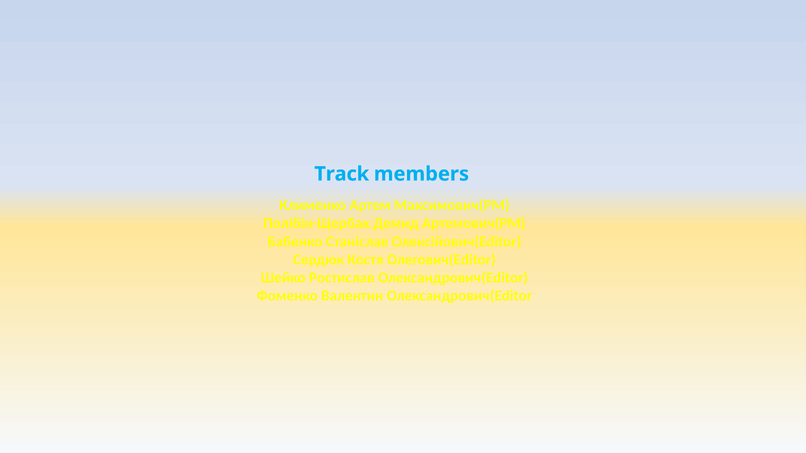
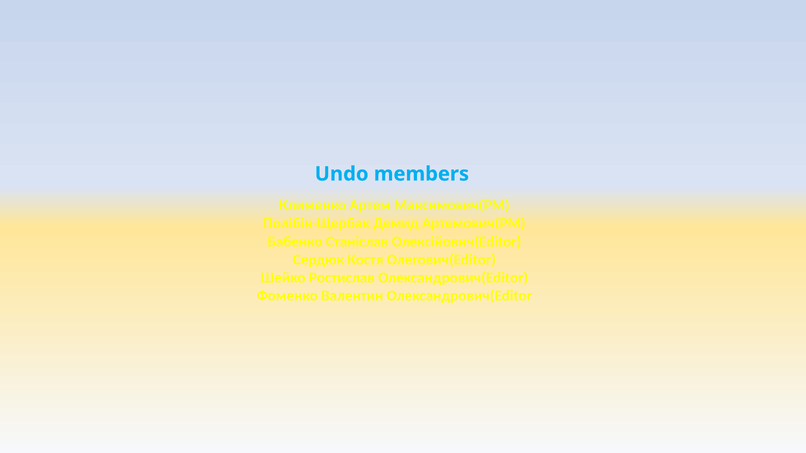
Track: Track -> Undo (342, 174)
